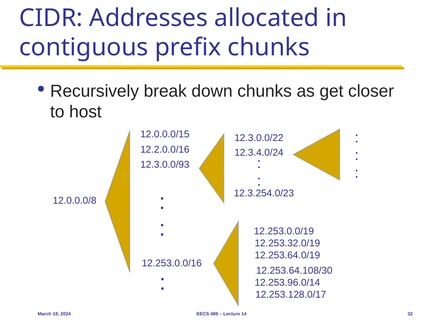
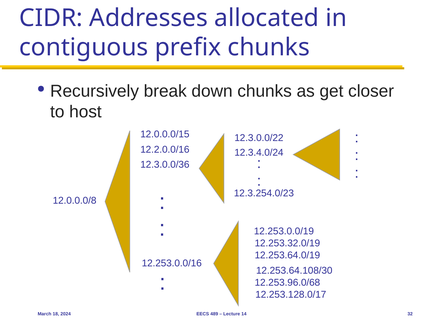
12.3.0.0/93: 12.3.0.0/93 -> 12.3.0.0/36 (165, 165)
12.253.96.0/14: 12.253.96.0/14 -> 12.253.96.0/68 (287, 283)
